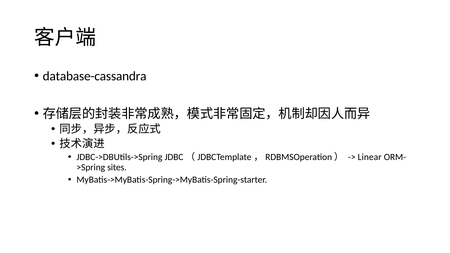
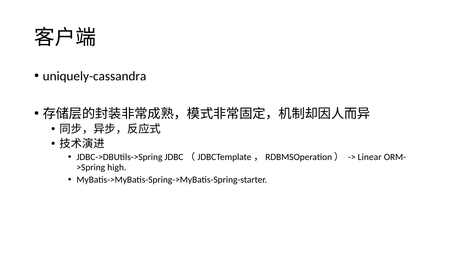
database-cassandra: database-cassandra -> uniquely-cassandra (95, 76)
sites: sites -> high (117, 167)
